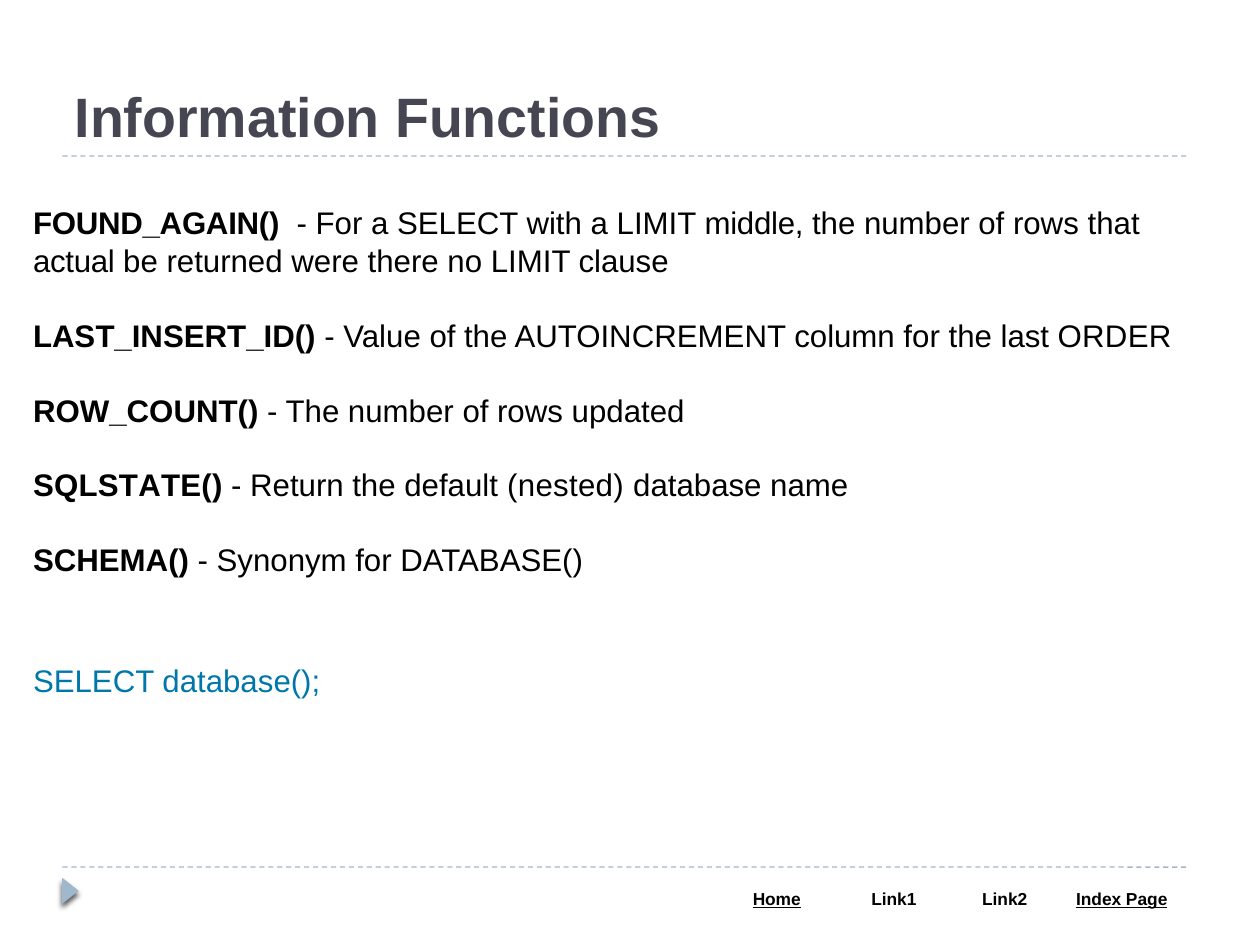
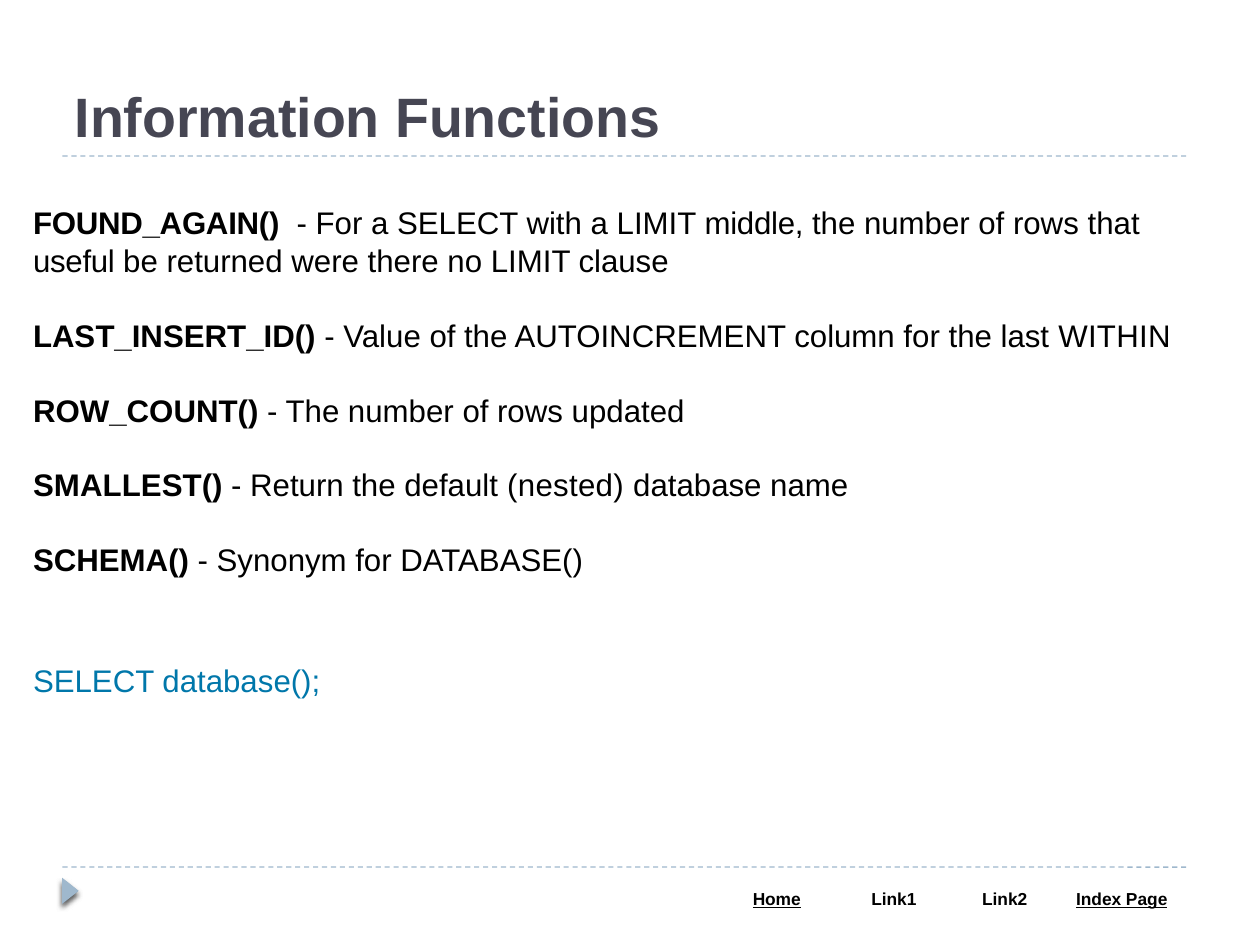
actual: actual -> useful (74, 262)
ORDER: ORDER -> WITHIN (1114, 337)
SQLSTATE(: SQLSTATE( -> SMALLEST( (128, 487)
